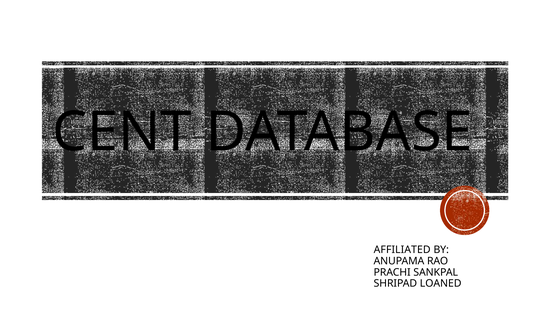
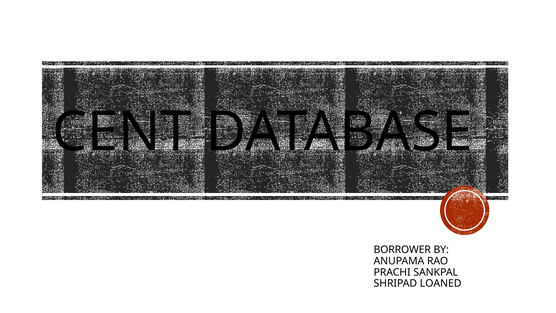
AFFILIATED: AFFILIATED -> BORROWER (402, 250)
